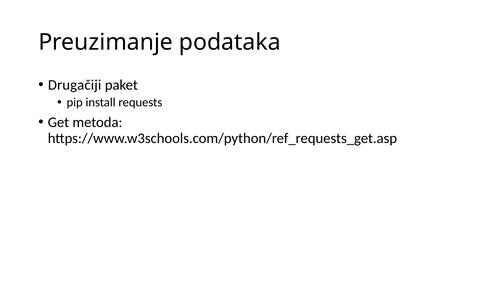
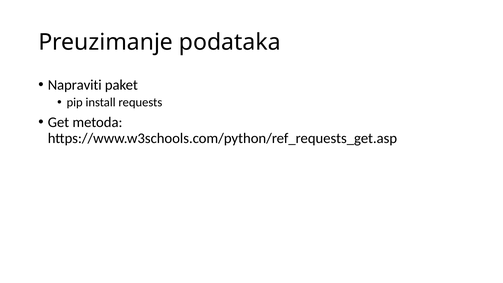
Drugačiji: Drugačiji -> Napraviti (75, 85)
